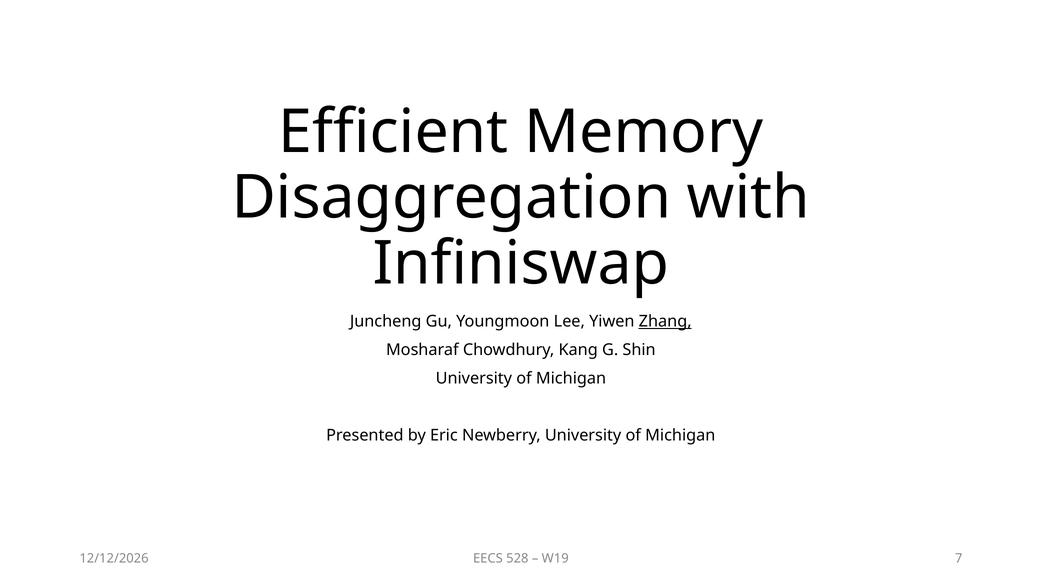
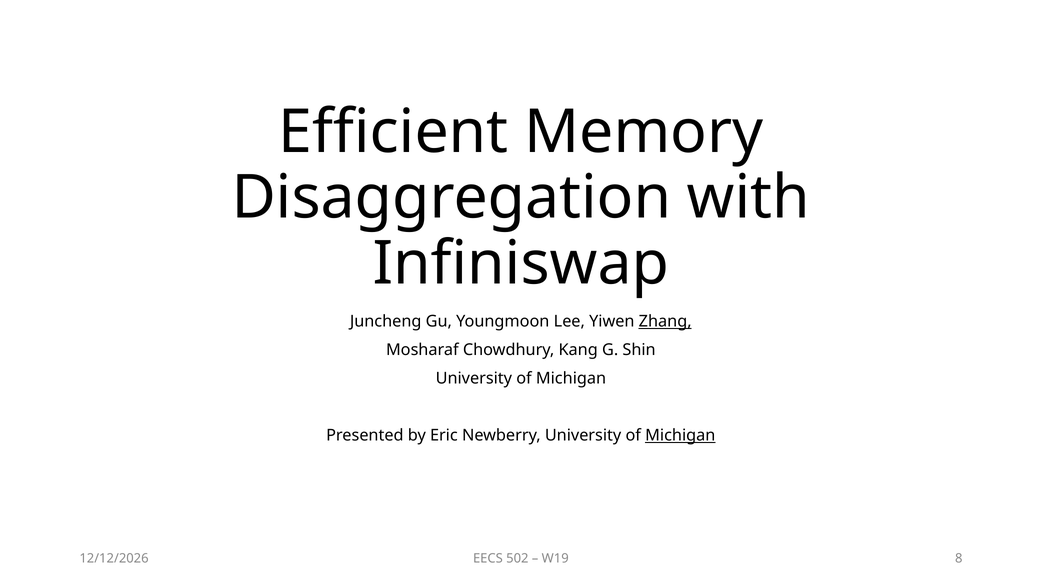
Michigan underline: none -> present (680, 435)
528: 528 -> 502 (517, 559)
7: 7 -> 8 (959, 559)
